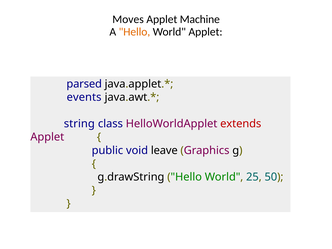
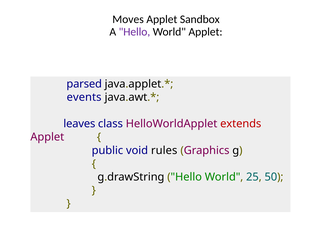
Machine: Machine -> Sandbox (200, 19)
Hello colour: orange -> purple (134, 32)
string: string -> leaves (79, 124)
leave: leave -> rules (164, 150)
